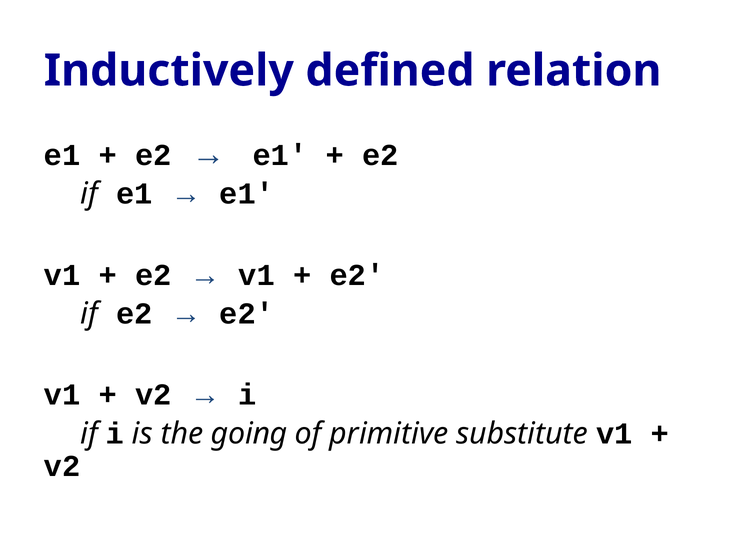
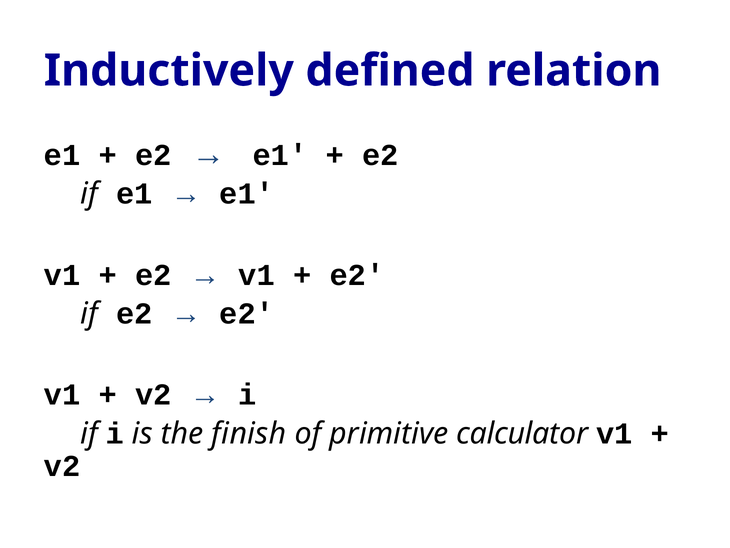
going: going -> finish (249, 433)
substitute: substitute -> calculator (522, 433)
